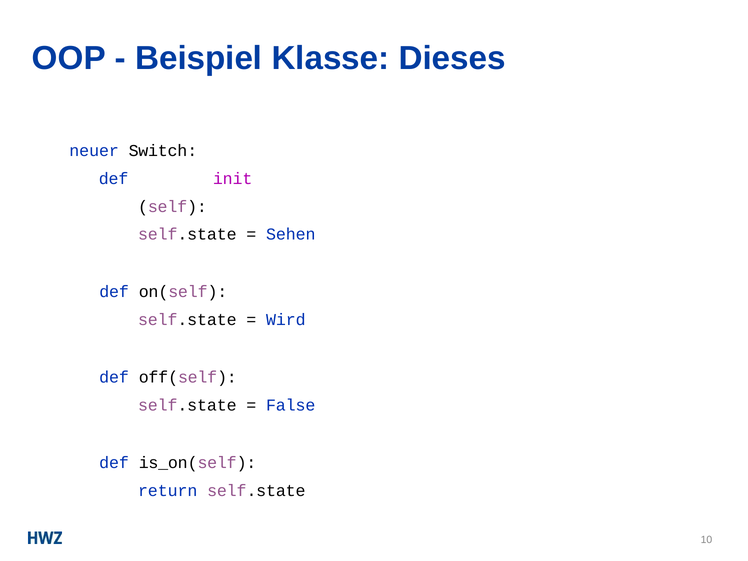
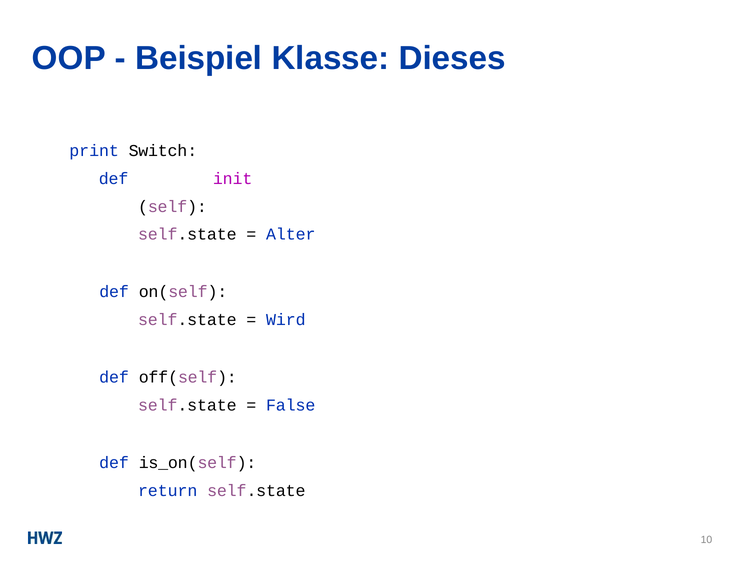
neuer: neuer -> print (94, 151)
Sehen: Sehen -> Alter (291, 234)
